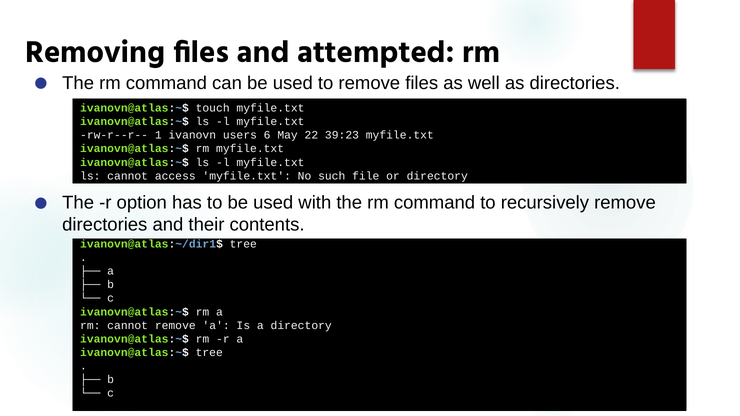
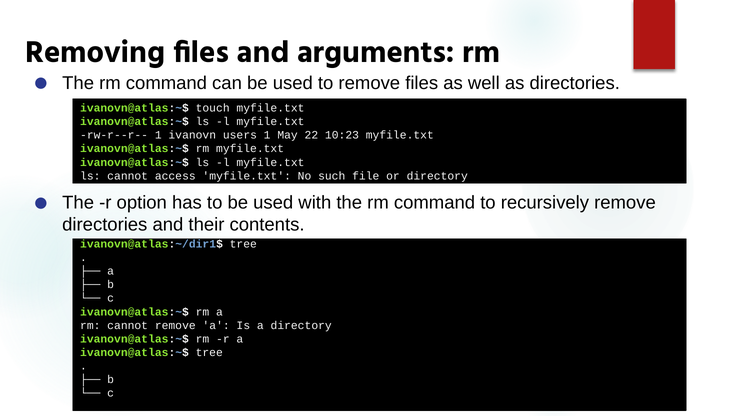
attempted: attempted -> arguments (376, 52)
users 6: 6 -> 1 (267, 135)
39:23: 39:23 -> 10:23 (342, 135)
